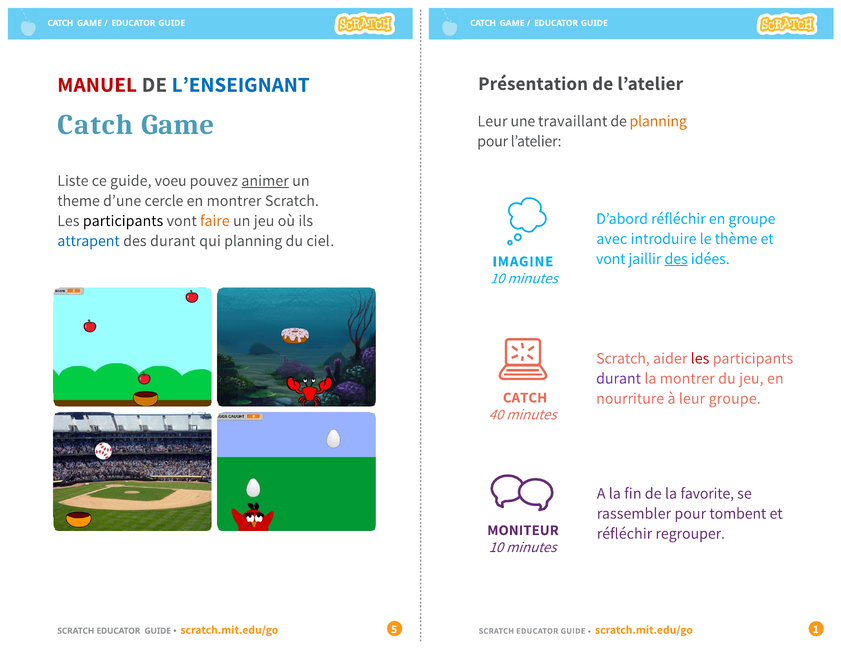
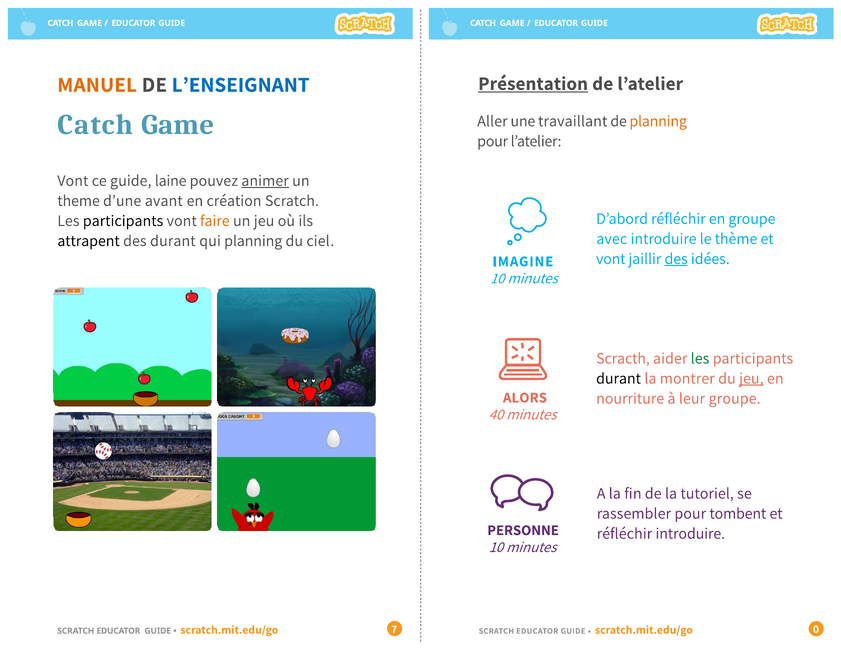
Présentation underline: none -> present (533, 84)
MANUEL colour: red -> orange (97, 85)
Leur: Leur -> Aller (492, 121)
Liste: Liste -> Vont (73, 181)
voeu: voeu -> laine (171, 181)
cercle: cercle -> avant (164, 201)
en montrer: montrer -> création (234, 201)
attrapent colour: blue -> black (89, 241)
Scratch: Scratch -> Scracth (623, 358)
les colour: red -> green (700, 358)
durant colour: purple -> black (619, 378)
jeu underline: none -> present (751, 378)
CATCH: CATCH -> ALORS (525, 397)
favorite: favorite -> tutoriel (707, 493)
MONITEUR: MONITEUR -> PERSONNE (523, 530)
réfléchir regrouper: regrouper -> introduire (690, 533)
5: 5 -> 7 (394, 629)
1: 1 -> 0 (816, 629)
